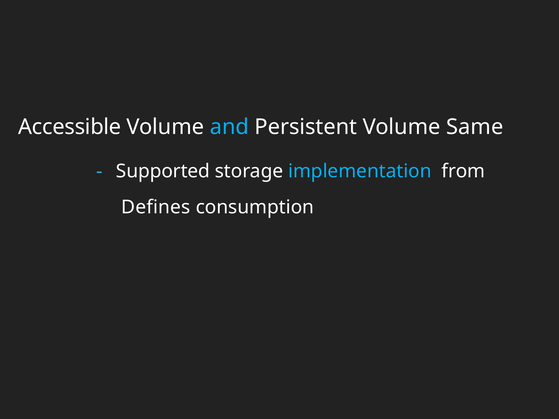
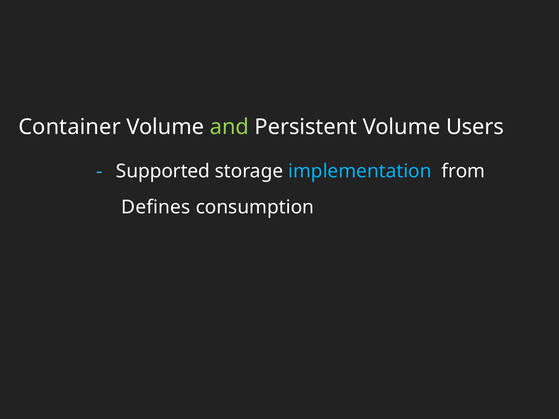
Accessible: Accessible -> Container (70, 127)
and colour: light blue -> light green (229, 127)
Same: Same -> Users (475, 127)
